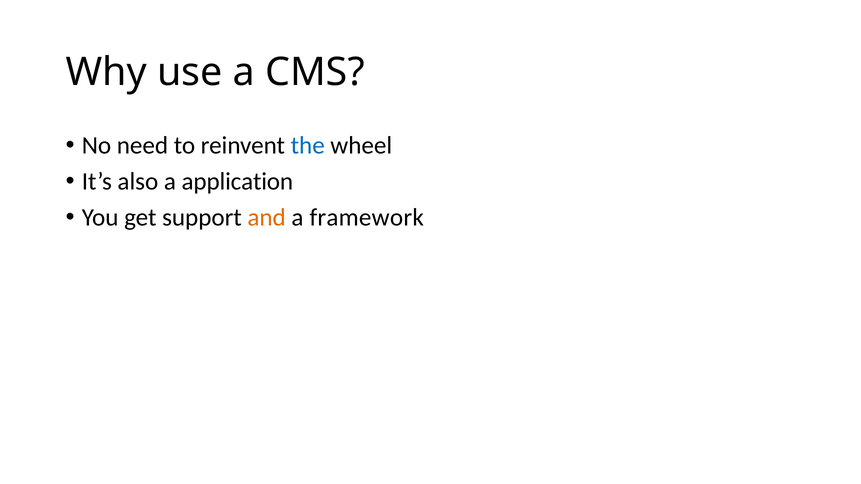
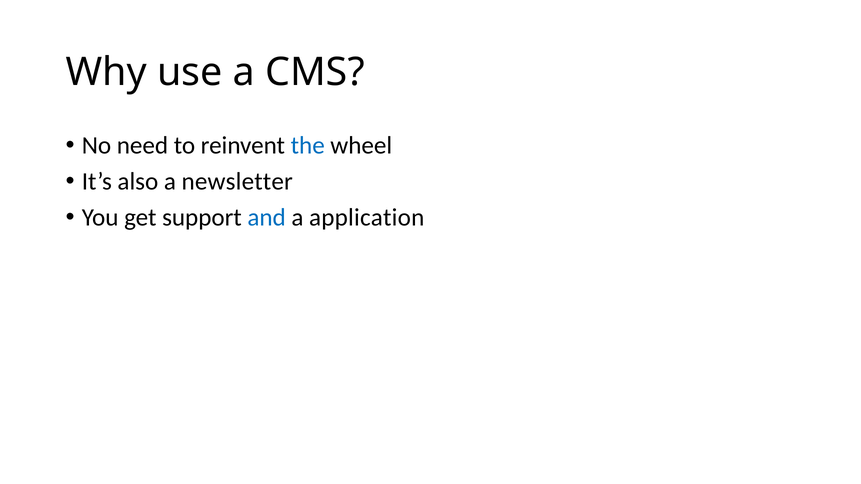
application: application -> newsletter (237, 182)
and colour: orange -> blue (267, 218)
framework: framework -> application (367, 218)
